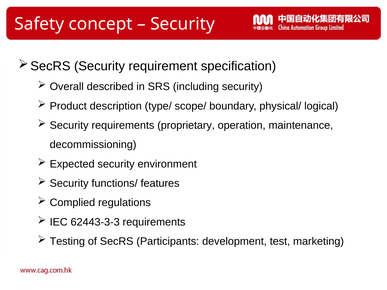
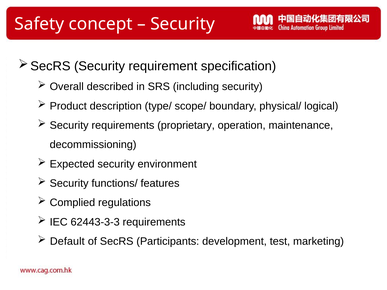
Testing: Testing -> Default (67, 242)
